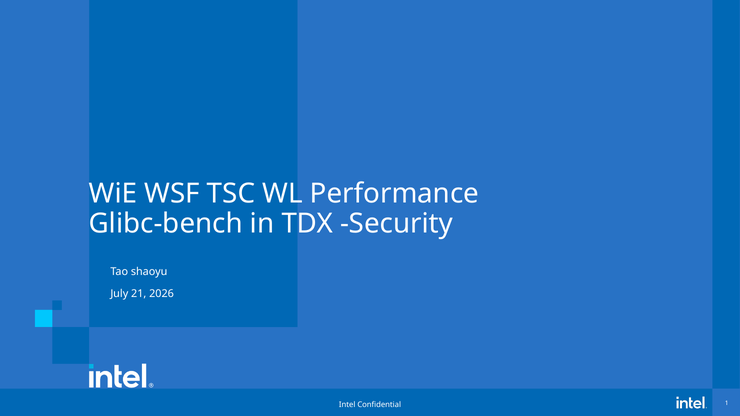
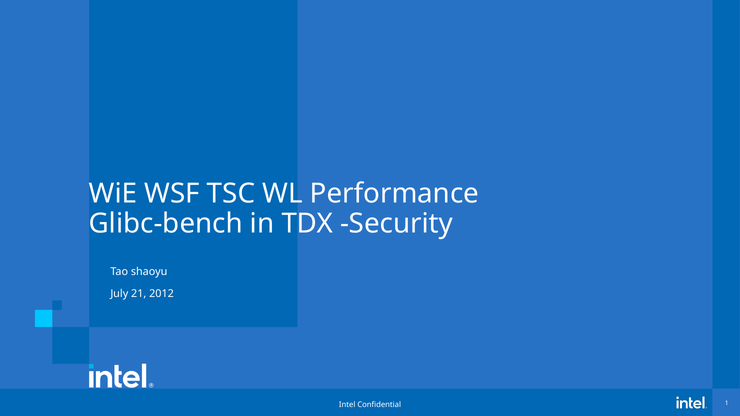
2026: 2026 -> 2012 (162, 294)
